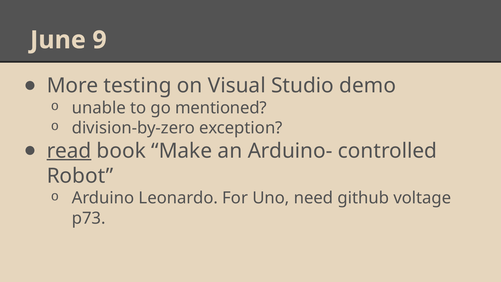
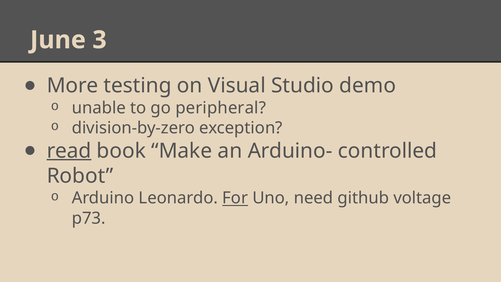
9: 9 -> 3 (100, 40)
mentioned: mentioned -> peripheral (221, 108)
For underline: none -> present (235, 198)
